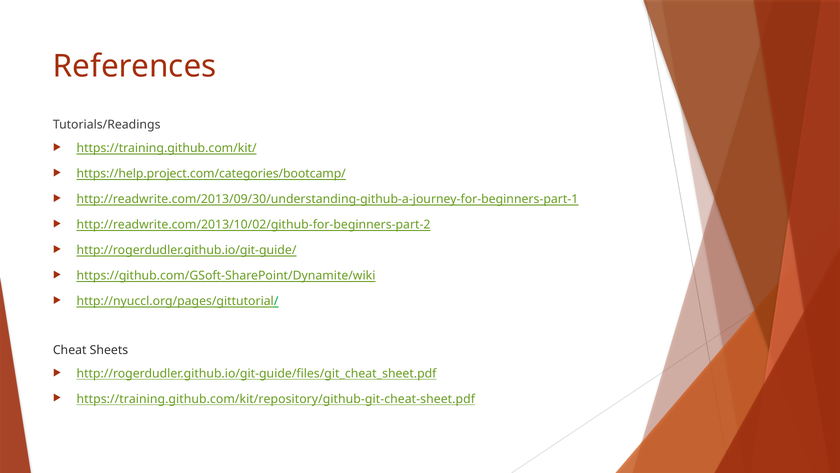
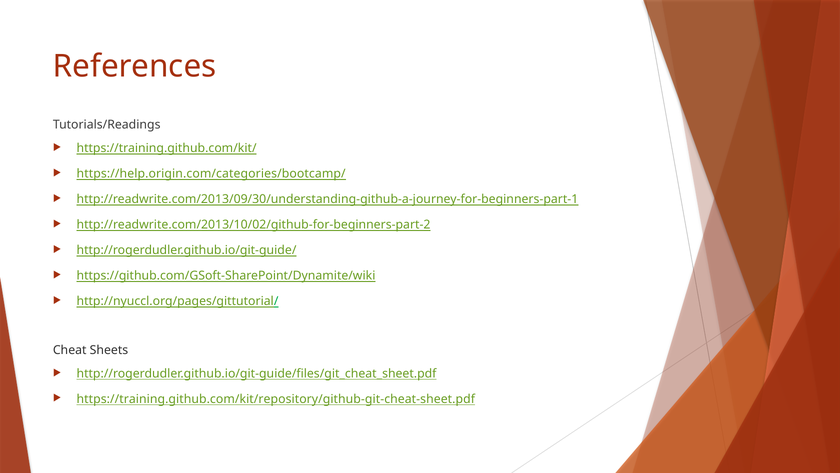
https://help.project.com/categories/bootcamp/: https://help.project.com/categories/bootcamp/ -> https://help.origin.com/categories/bootcamp/ (211, 174)
